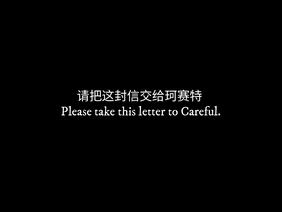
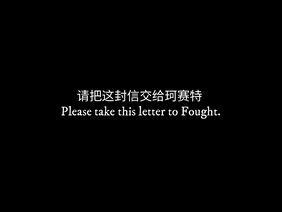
Careful: Careful -> Fought (201, 111)
